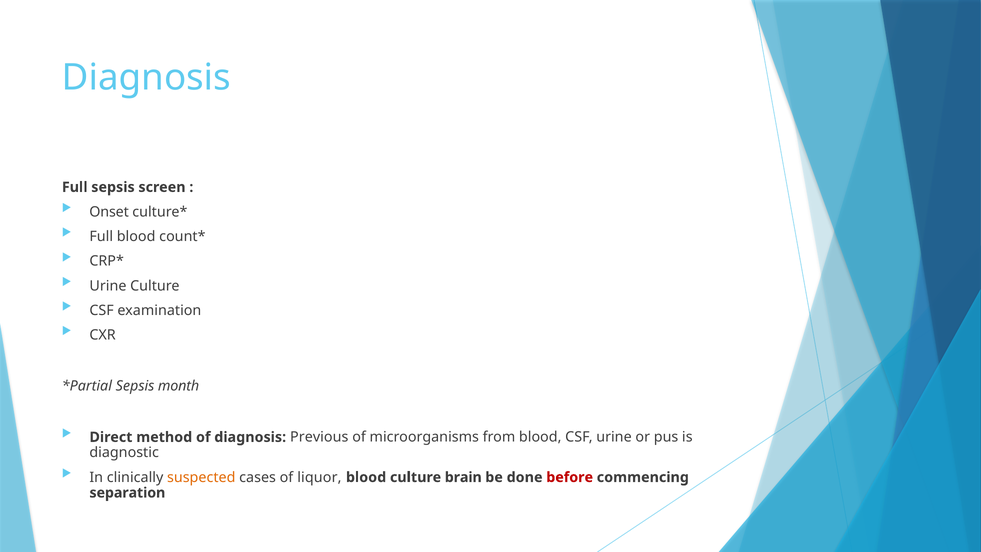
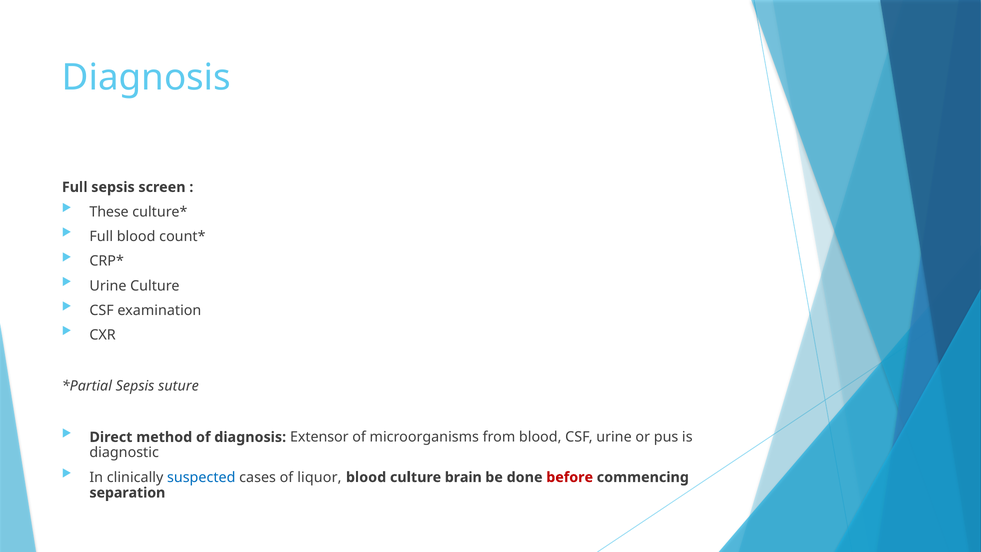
Onset: Onset -> These (109, 212)
month: month -> suture (178, 386)
Previous: Previous -> Extensor (319, 437)
suspected colour: orange -> blue (201, 477)
